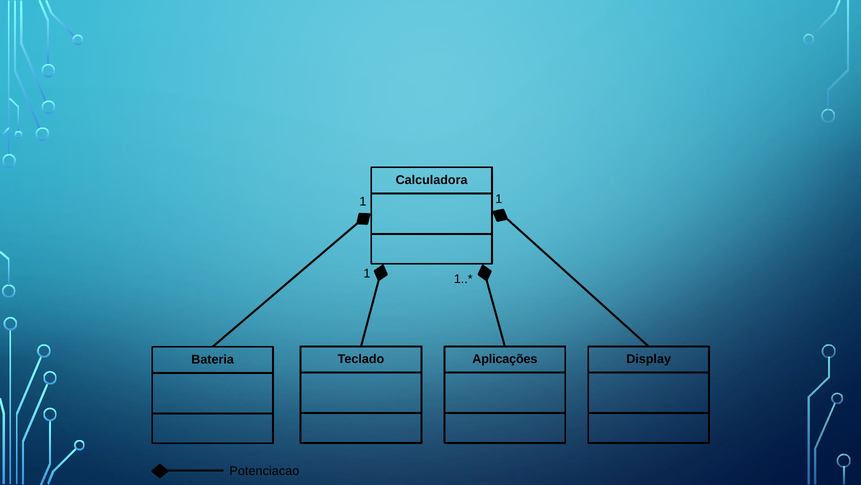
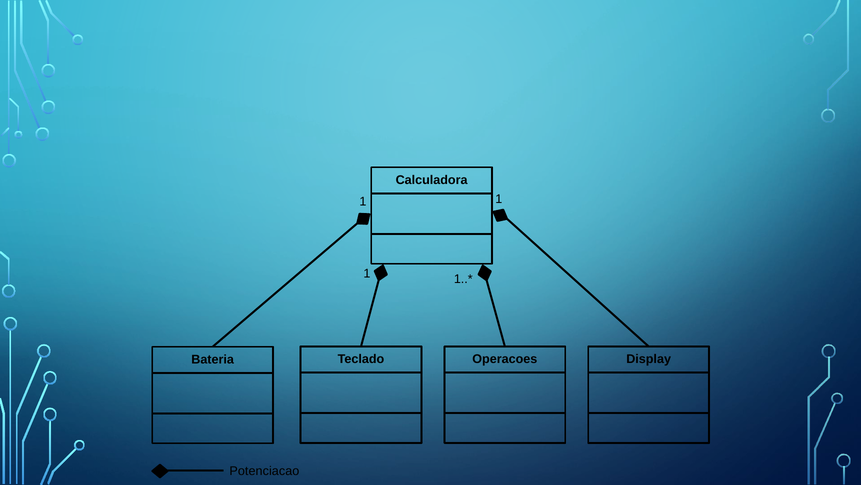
Aplicações: Aplicações -> Operacoes (505, 359)
